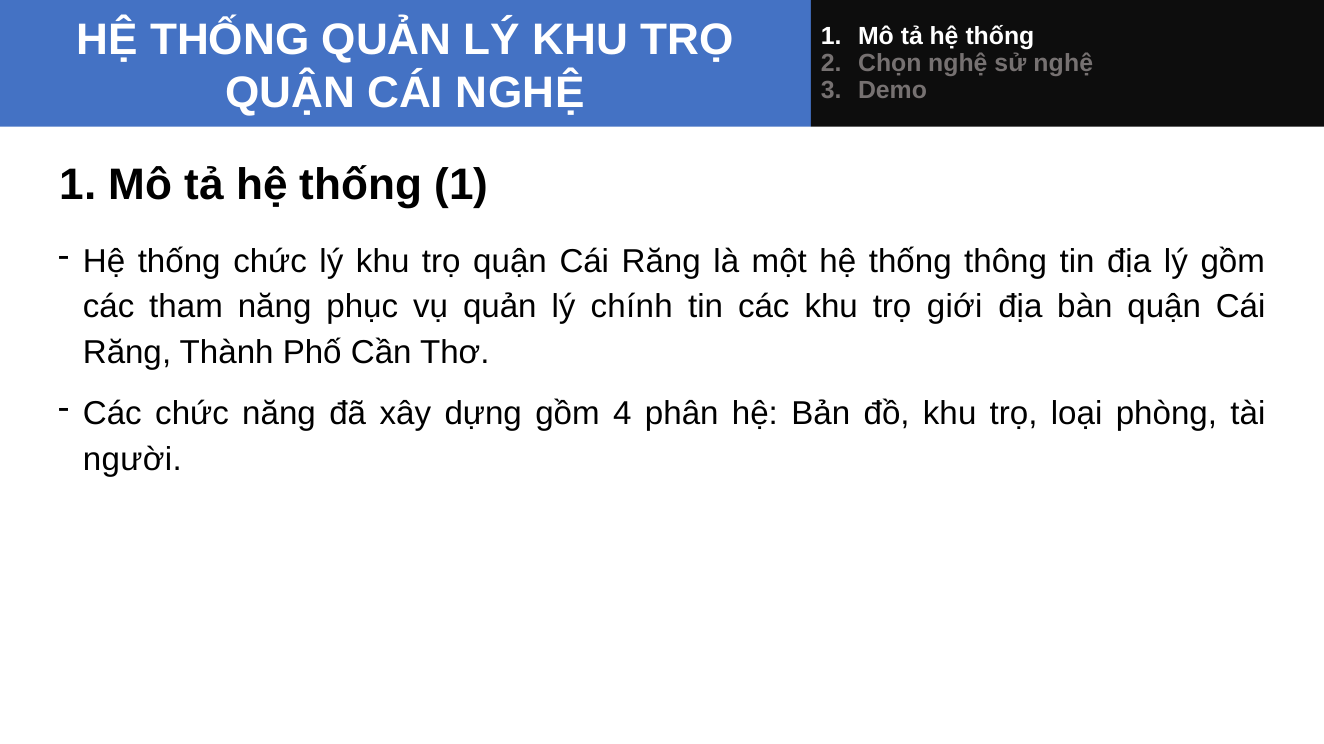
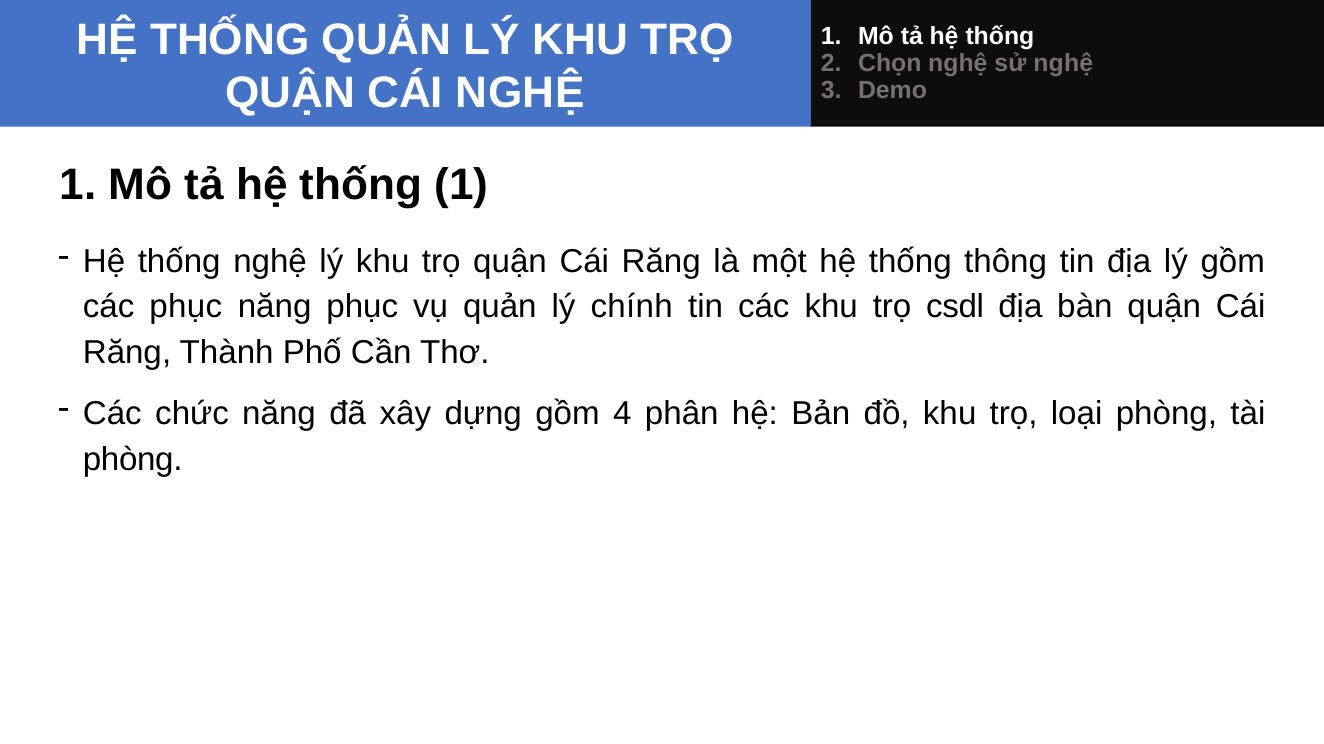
thống chức: chức -> nghệ (270, 262)
các tham: tham -> phục (186, 307)
giới: giới -> csdl (955, 307)
người: người -> phòng (133, 460)
